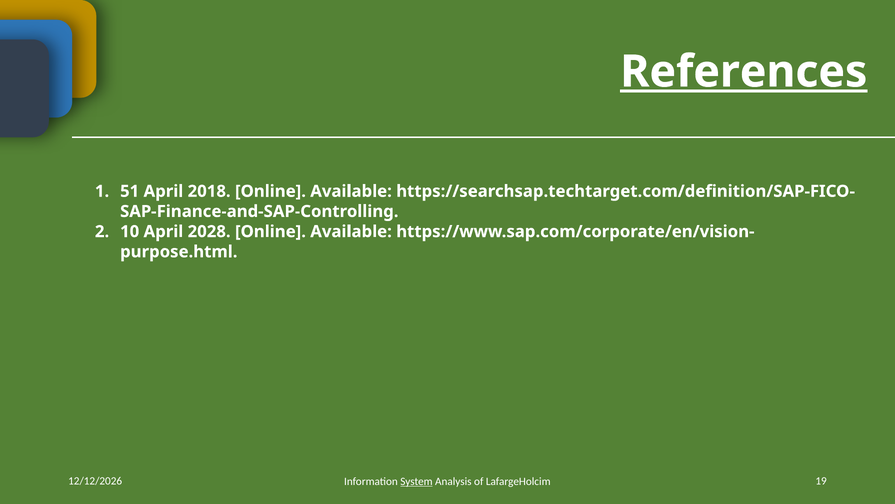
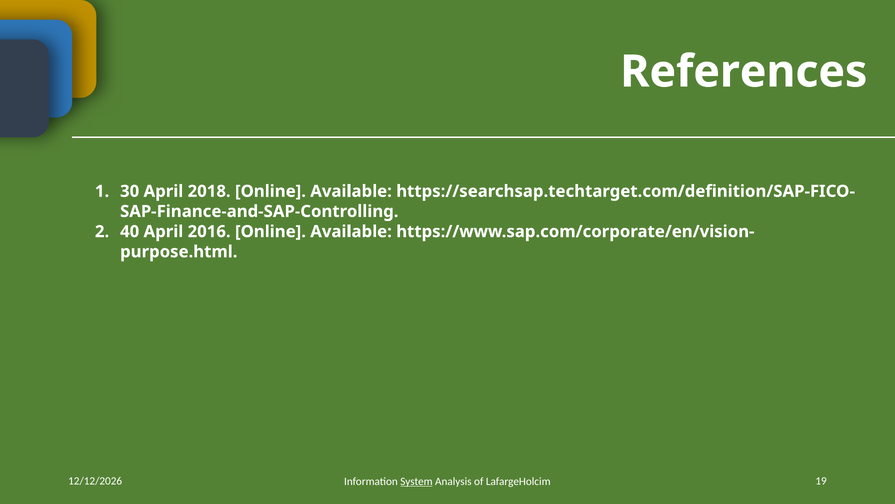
References underline: present -> none (744, 72)
51: 51 -> 30 (130, 191)
10: 10 -> 40 (130, 231)
2028: 2028 -> 2016 (209, 231)
